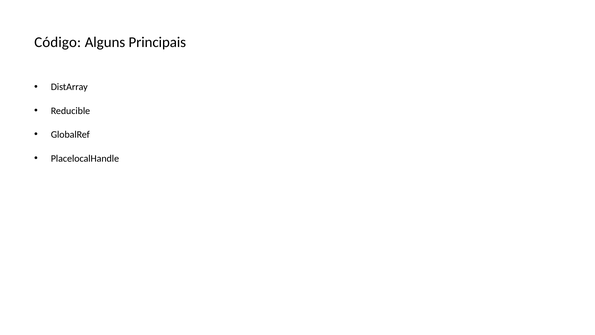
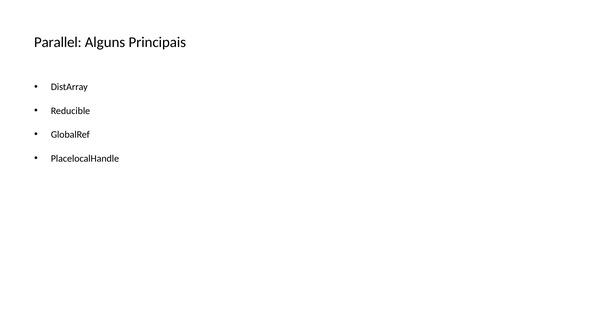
Código: Código -> Parallel (58, 42)
